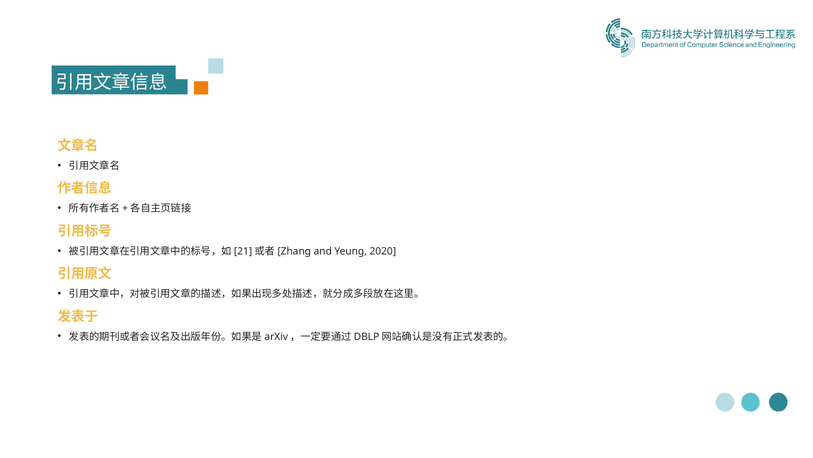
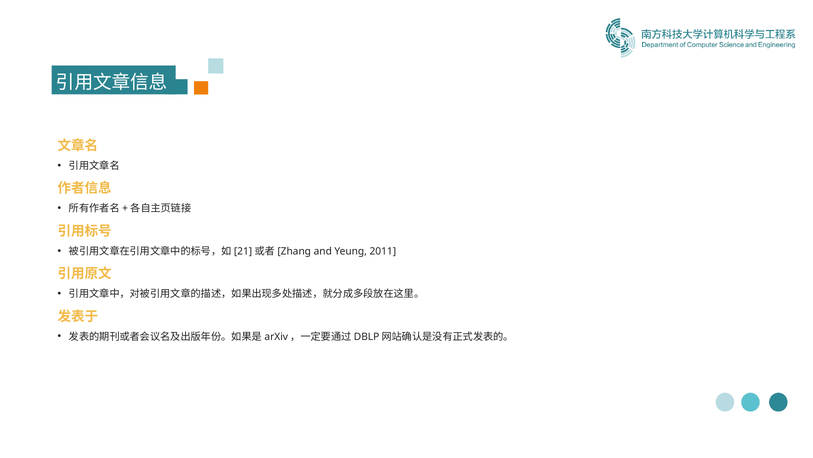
2020: 2020 -> 2011 (383, 251)
